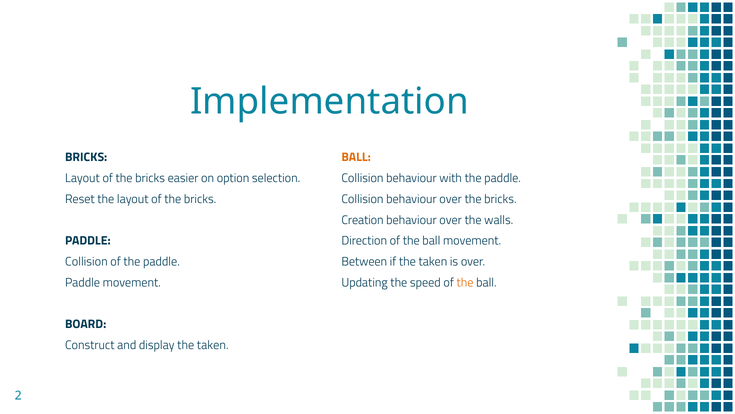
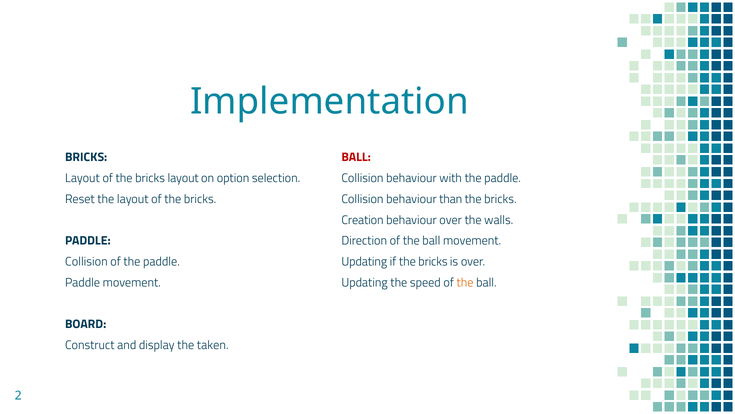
BALL colour: orange -> red (356, 157)
the bricks easier: easier -> layout (183, 178)
Collision behaviour over: over -> than (451, 199)
Between: Between -> Updating (364, 261)
if the taken: taken -> bricks (433, 261)
